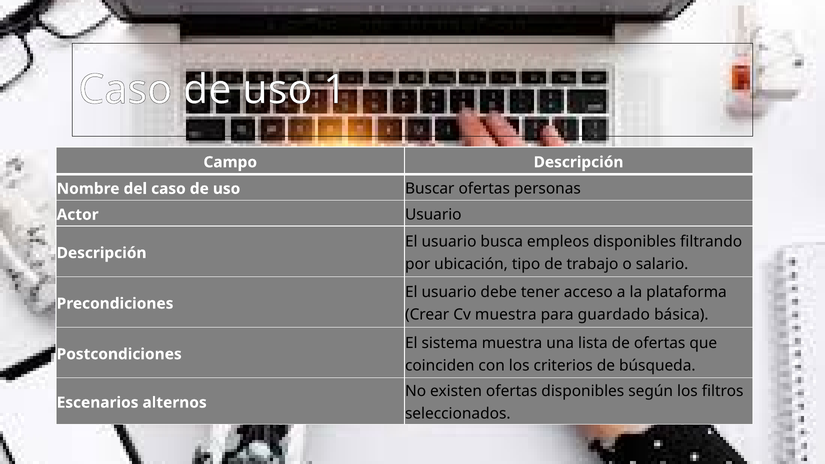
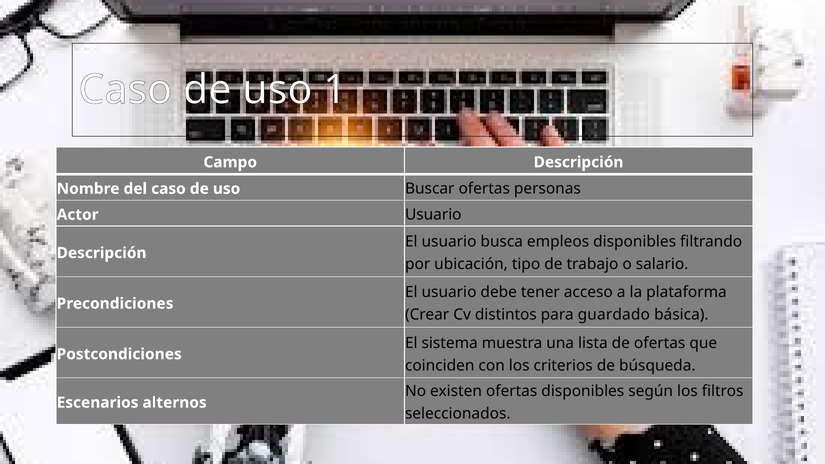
Cv muestra: muestra -> distintos (506, 315)
